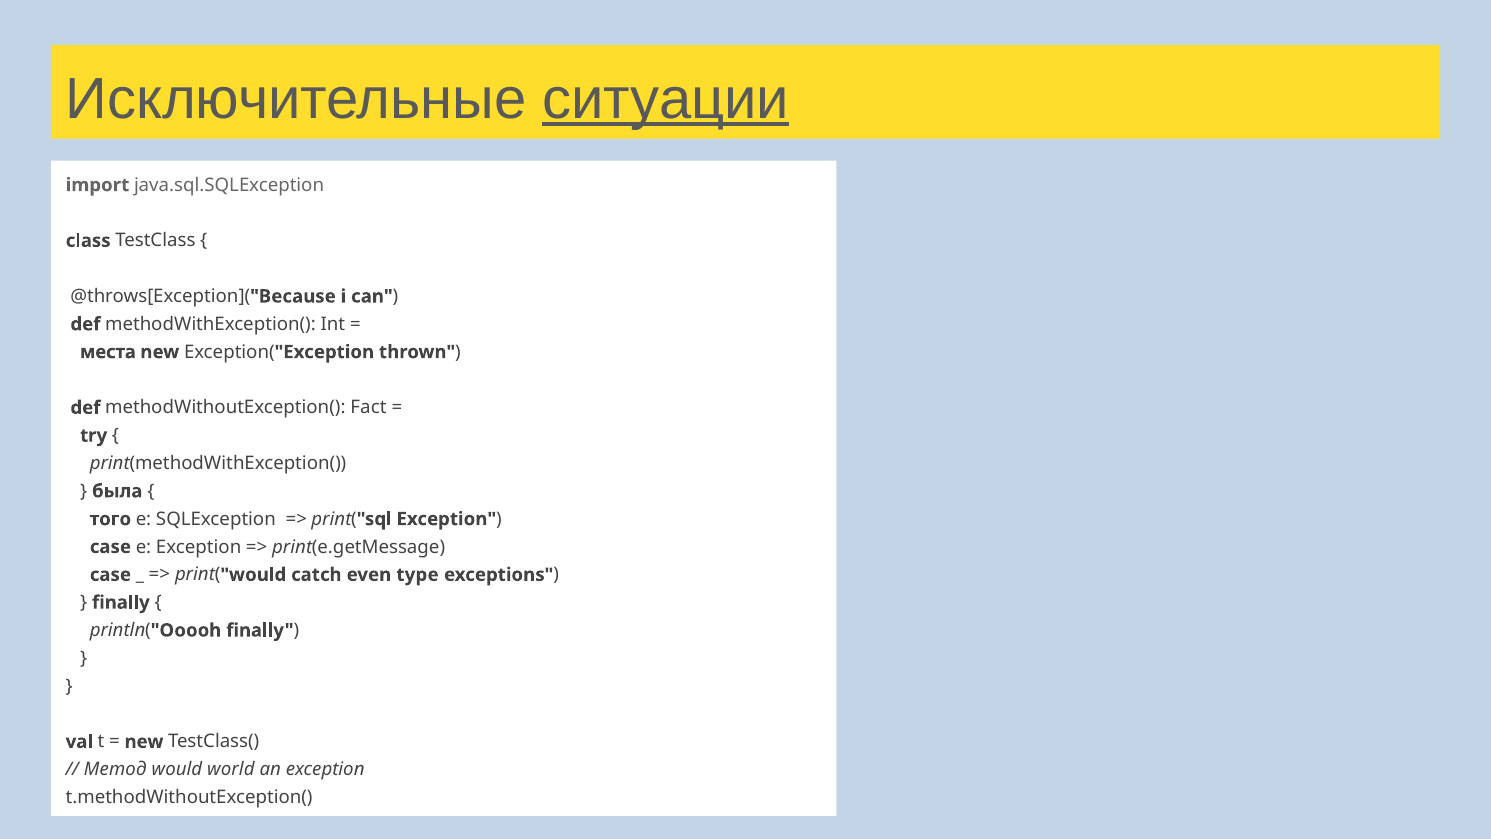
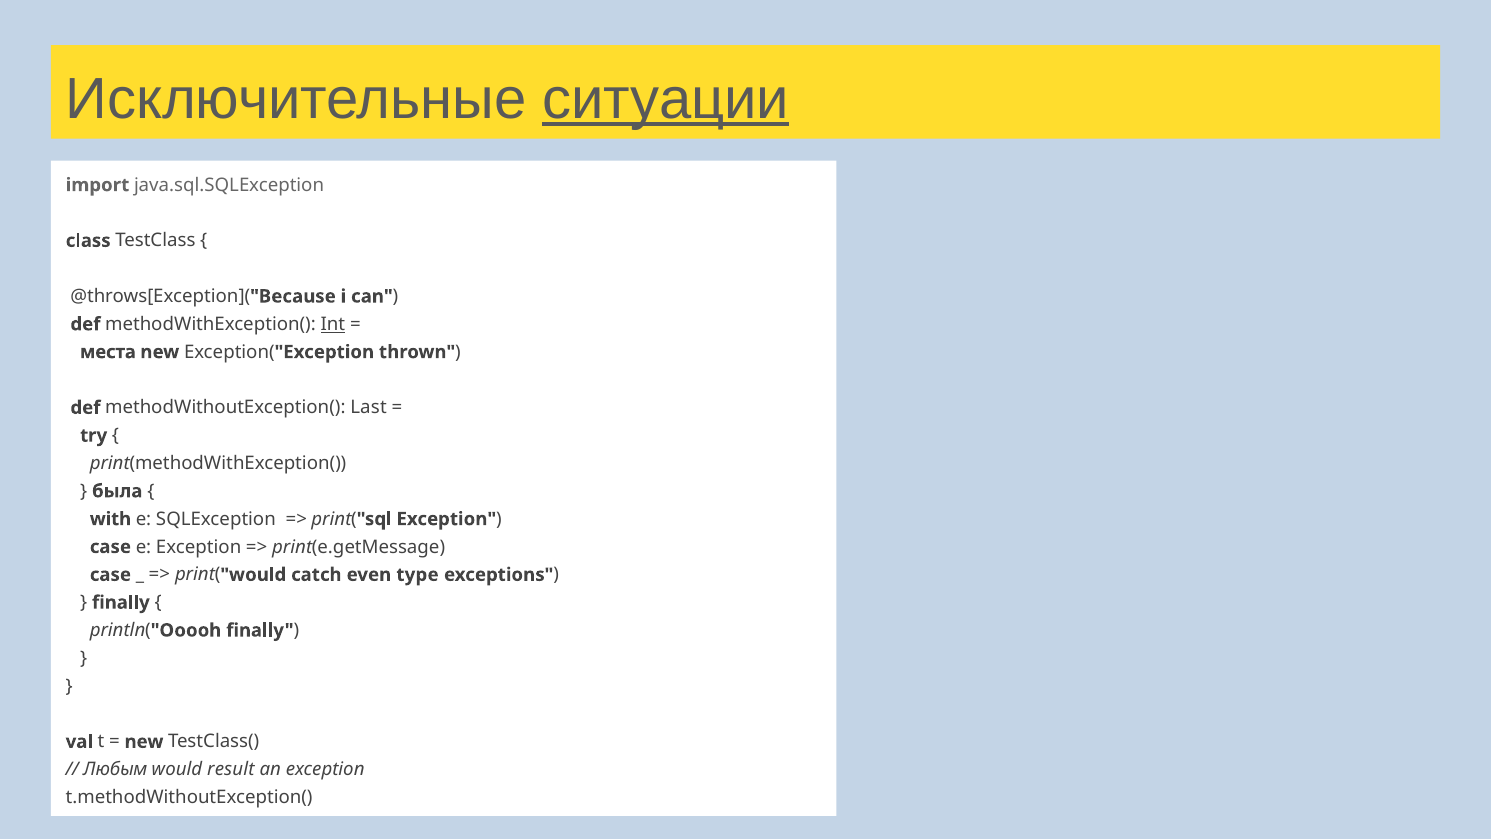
Int underline: none -> present (333, 324)
Fact: Fact -> Last (369, 408)
того: того -> with (110, 519)
Метод: Метод -> Любым (115, 769)
world: world -> result (231, 769)
